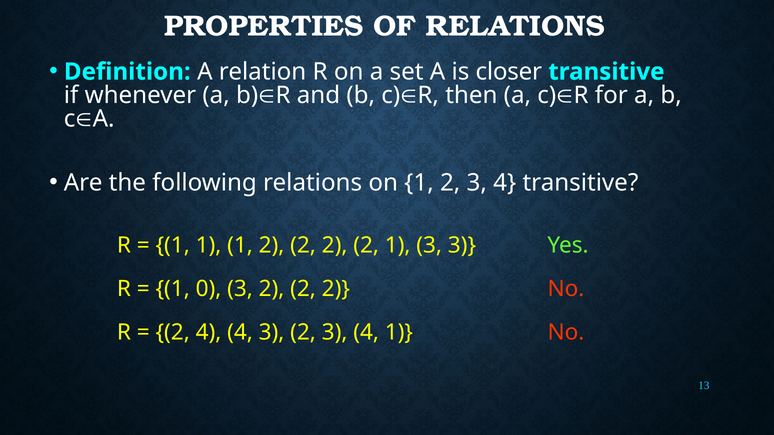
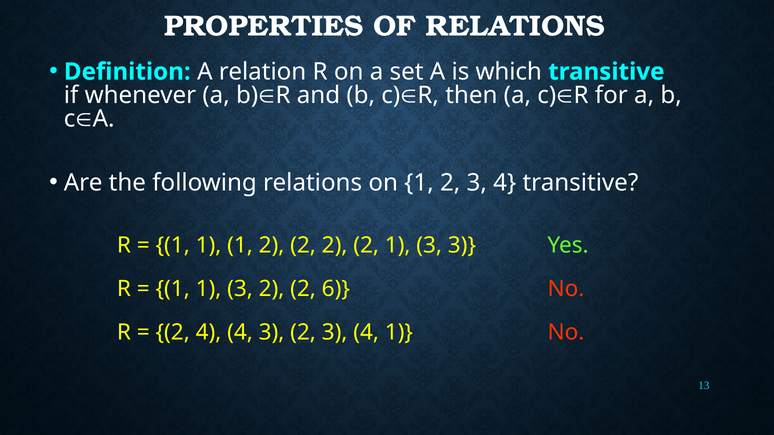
closer: closer -> which (509, 72)
0: 0 -> 1 (208, 289)
3 2 2 2: 2 -> 6 (336, 289)
